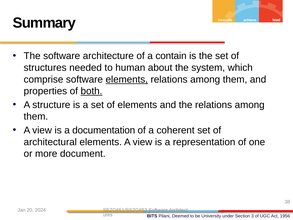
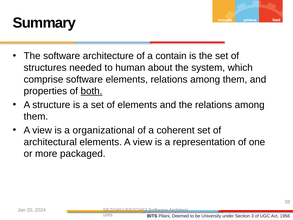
elements underline: present -> none (127, 79)
documentation: documentation -> organizational (104, 130)
document: document -> packaged (83, 154)
